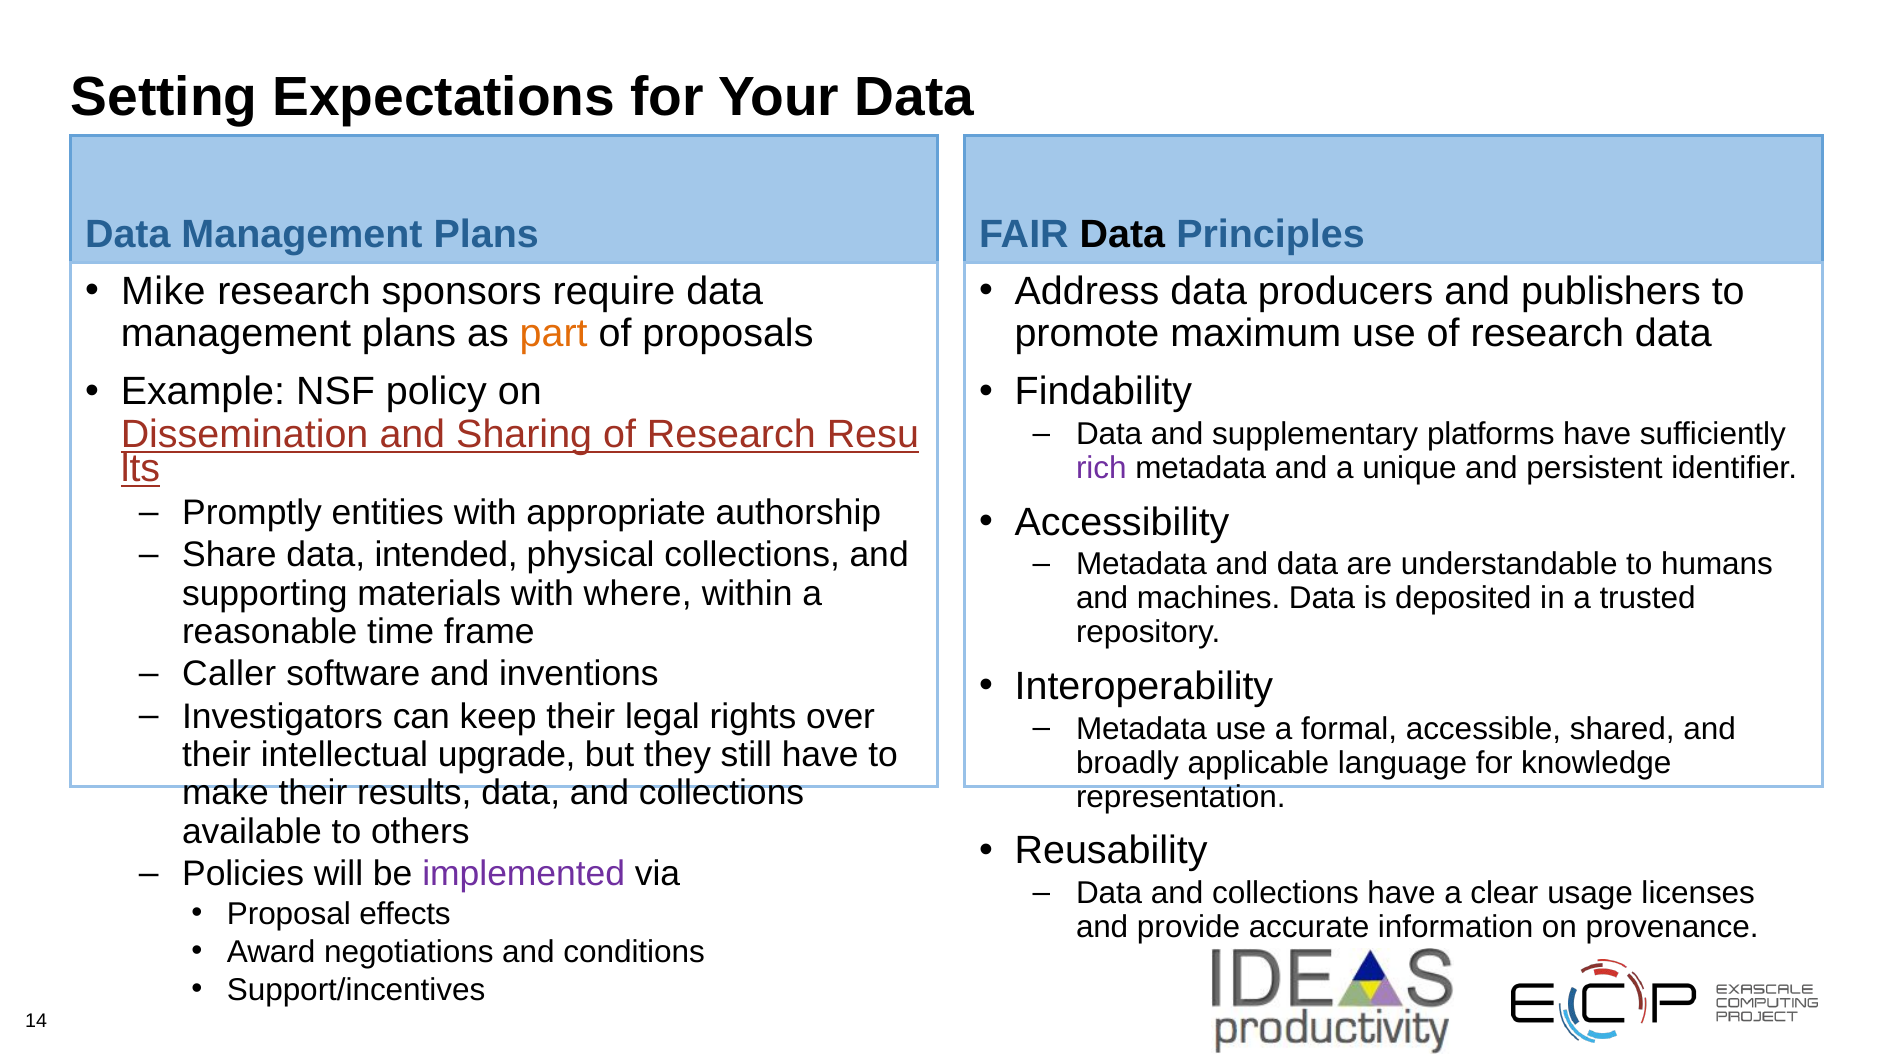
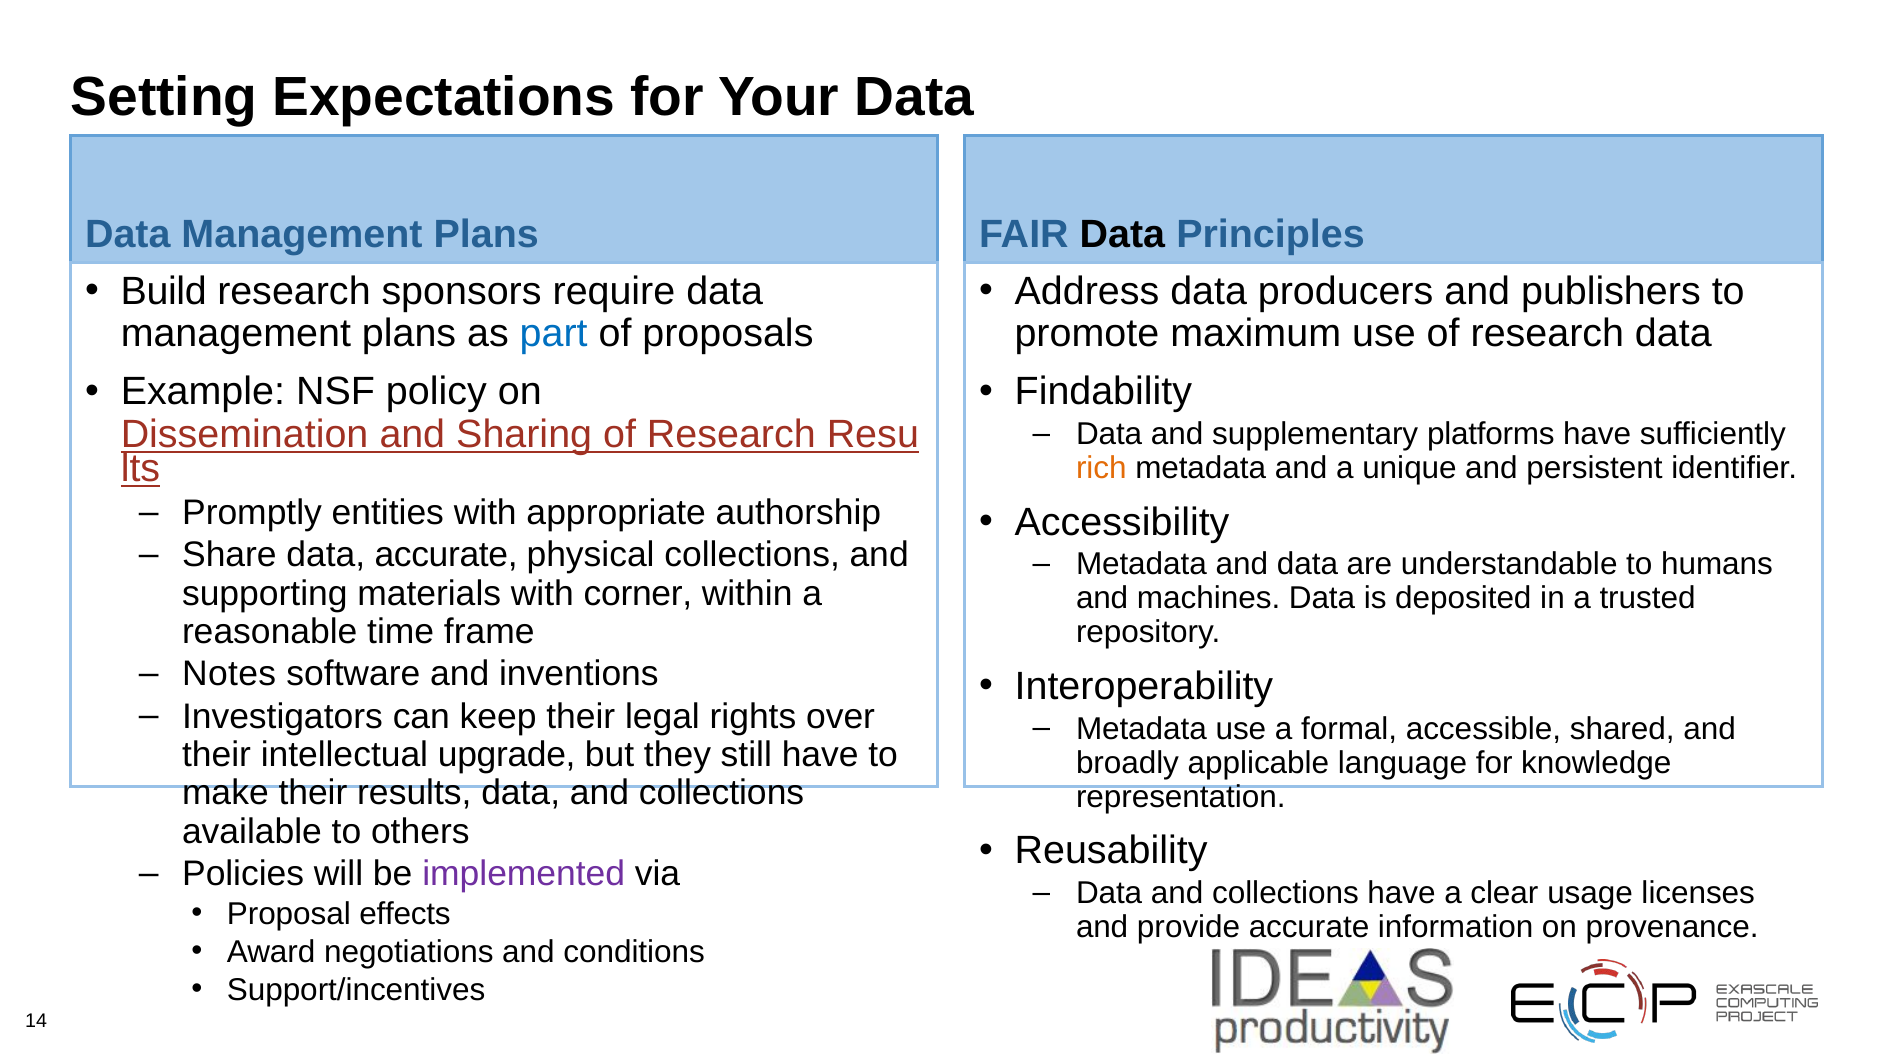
Mike: Mike -> Build (164, 291)
part colour: orange -> blue (554, 334)
rich colour: purple -> orange (1101, 468)
data intended: intended -> accurate (446, 555)
where: where -> corner (638, 594)
Caller: Caller -> Notes (229, 674)
